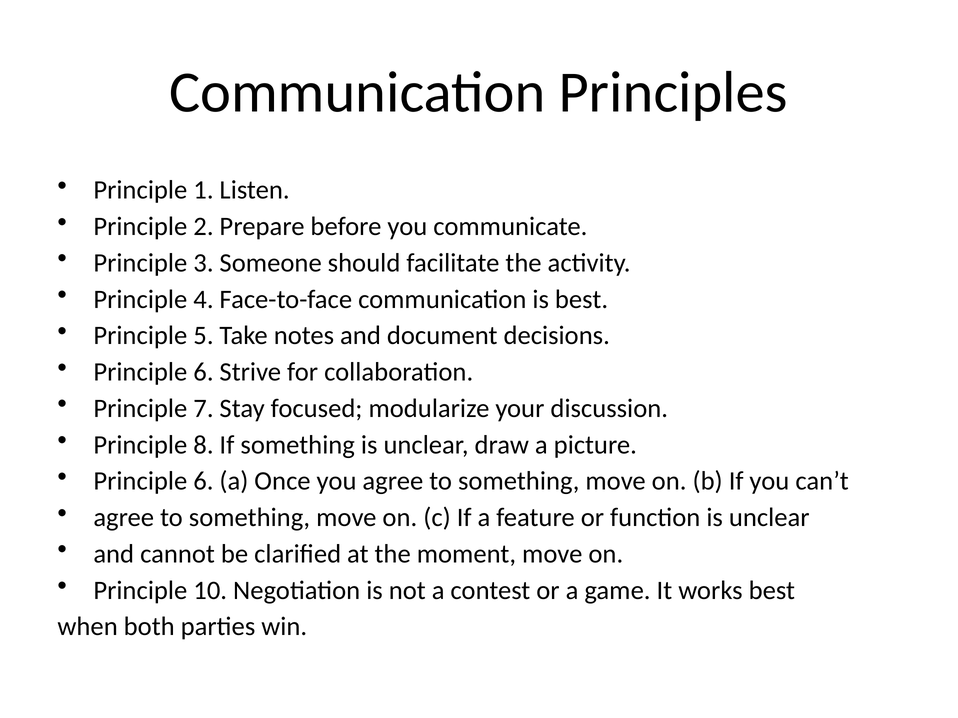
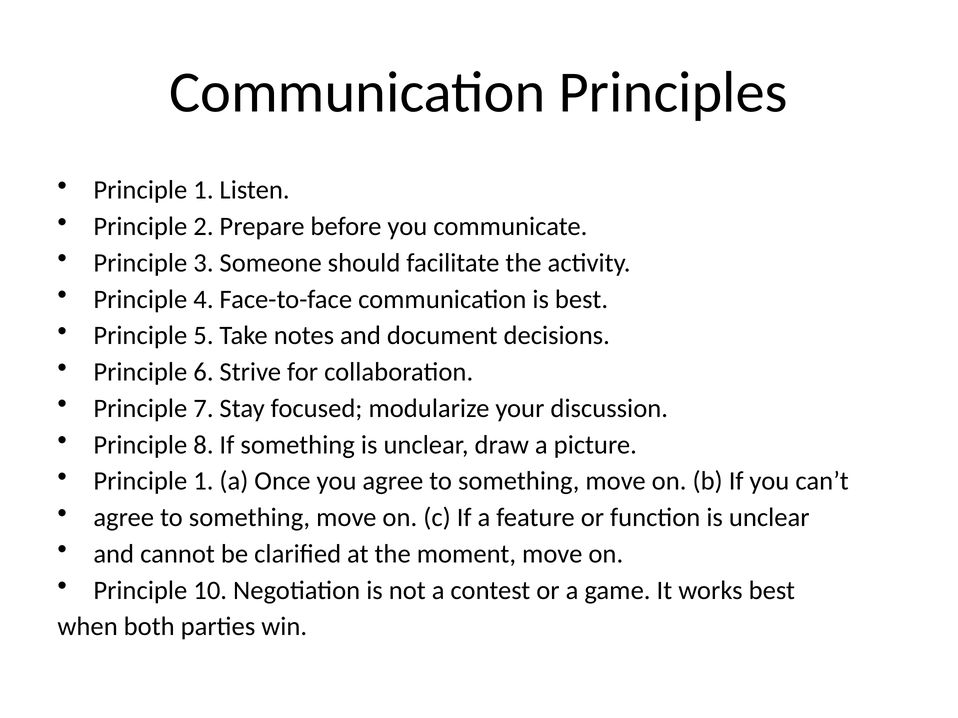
6: 6 -> 1 (203, 481)
